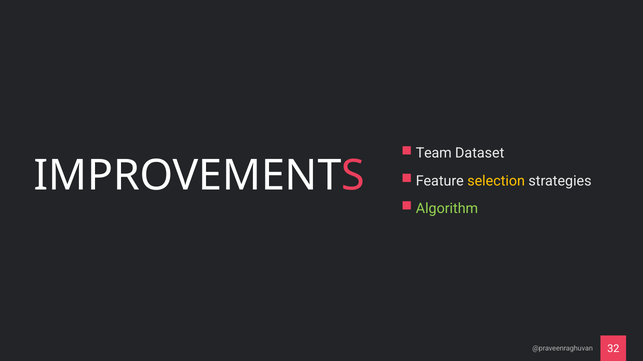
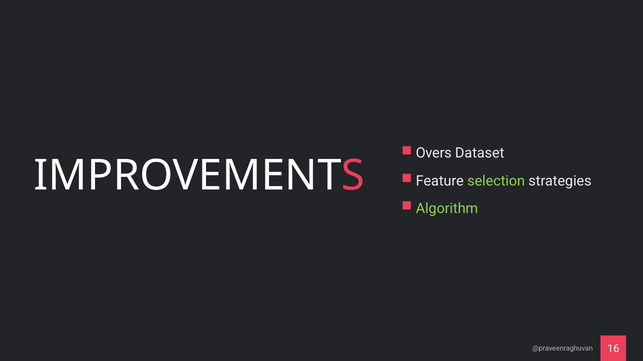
Team: Team -> Overs (434, 153)
selection colour: yellow -> light green (496, 181)
32: 32 -> 16 (613, 349)
